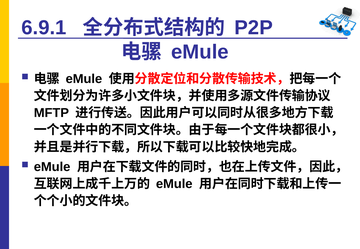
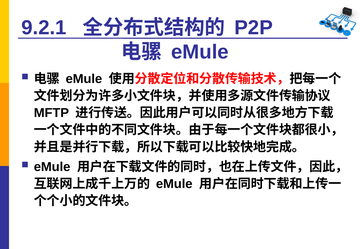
6.9.1: 6.9.1 -> 9.2.1 (44, 28)
